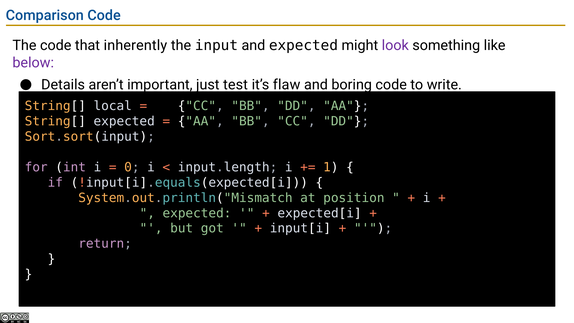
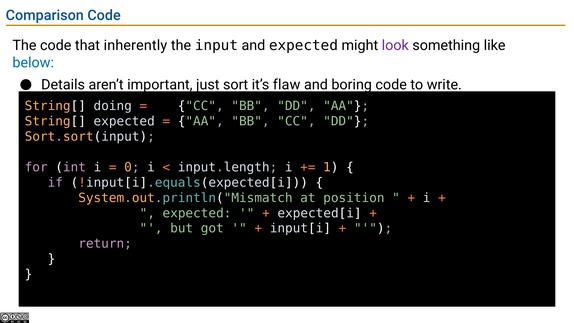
below colour: purple -> blue (33, 63)
test: test -> sort (236, 85)
local: local -> doing (113, 106)
